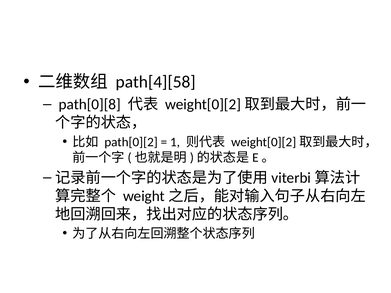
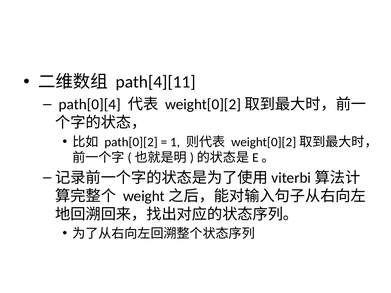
path[4][58: path[4][58 -> path[4][11 (156, 82)
path[0][8: path[0][8 -> path[0][4 (90, 104)
